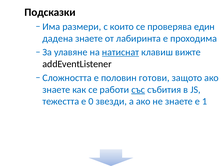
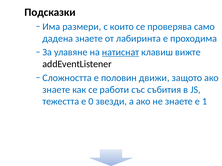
един: един -> само (204, 27)
готови: готови -> движи (154, 78)
със underline: present -> none (138, 90)
